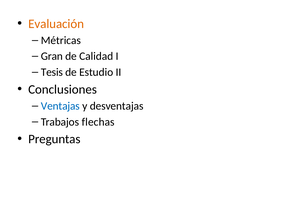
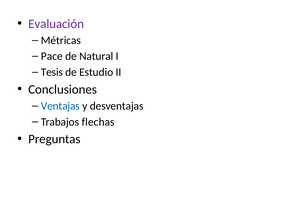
Evaluación colour: orange -> purple (56, 24)
Gran: Gran -> Pace (52, 56)
Calidad: Calidad -> Natural (96, 56)
